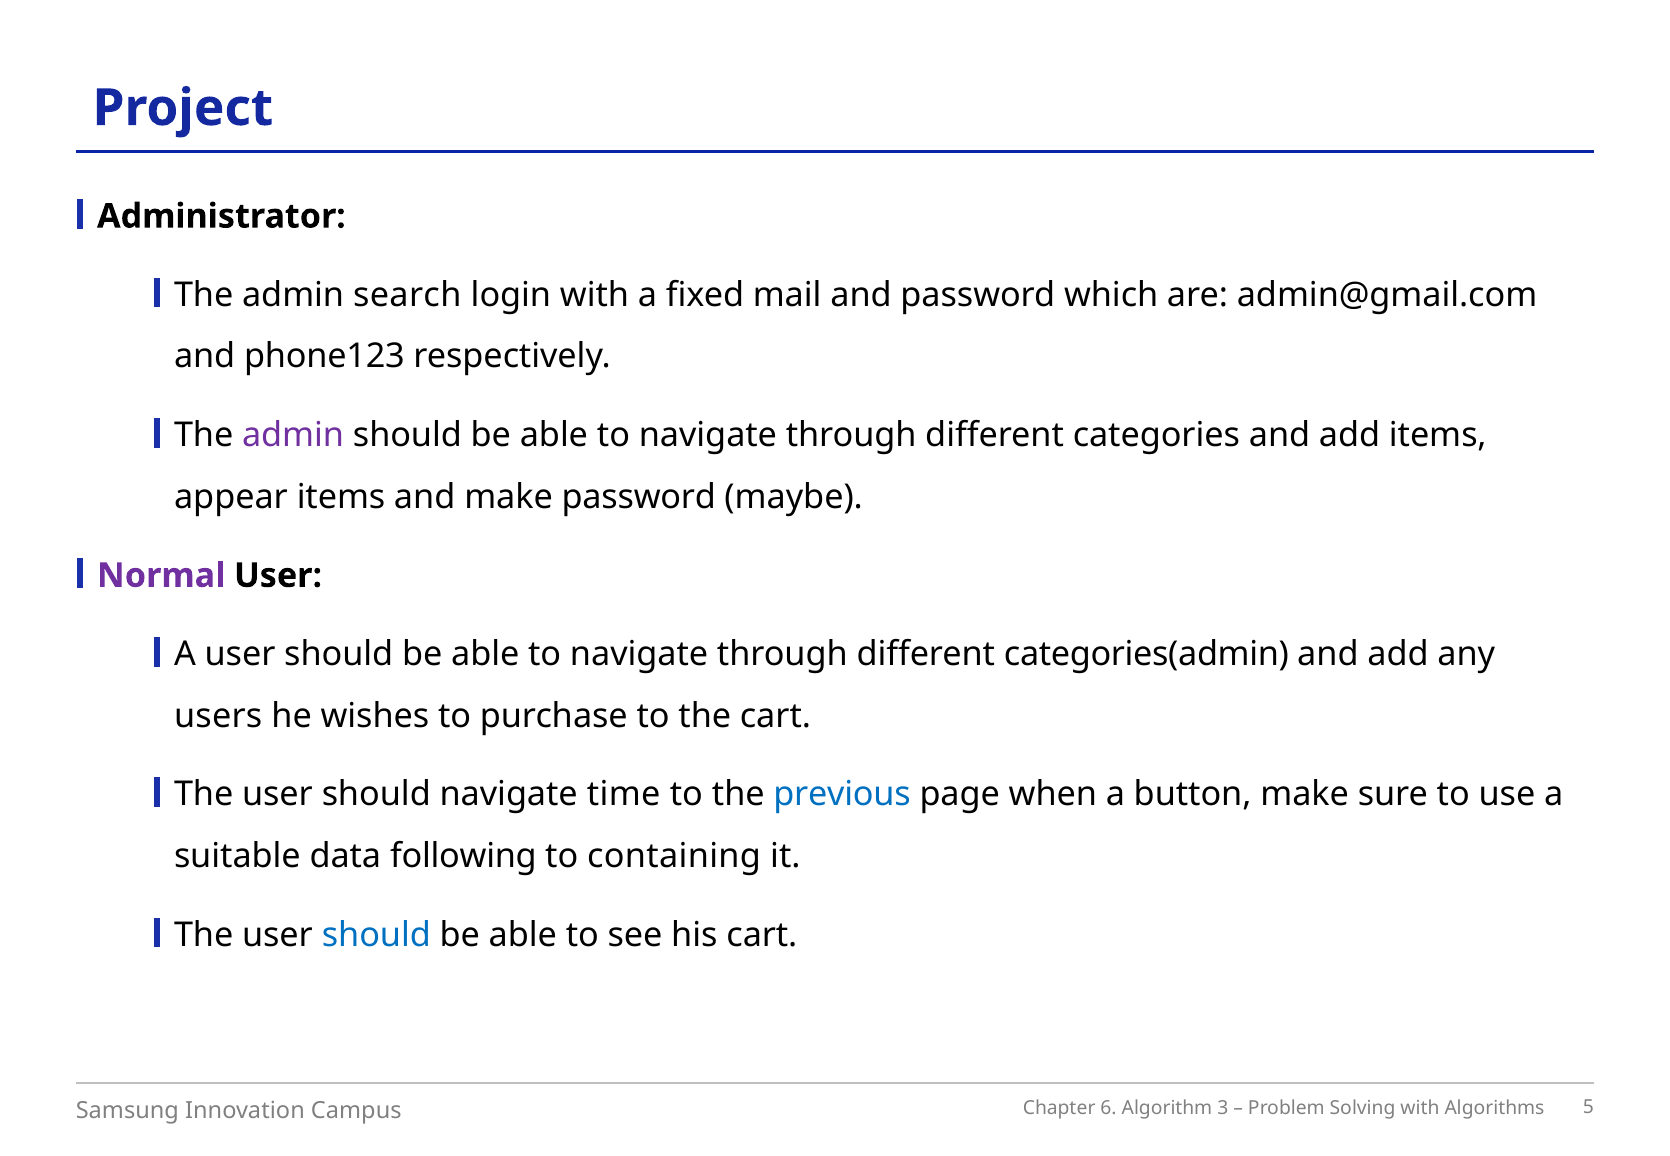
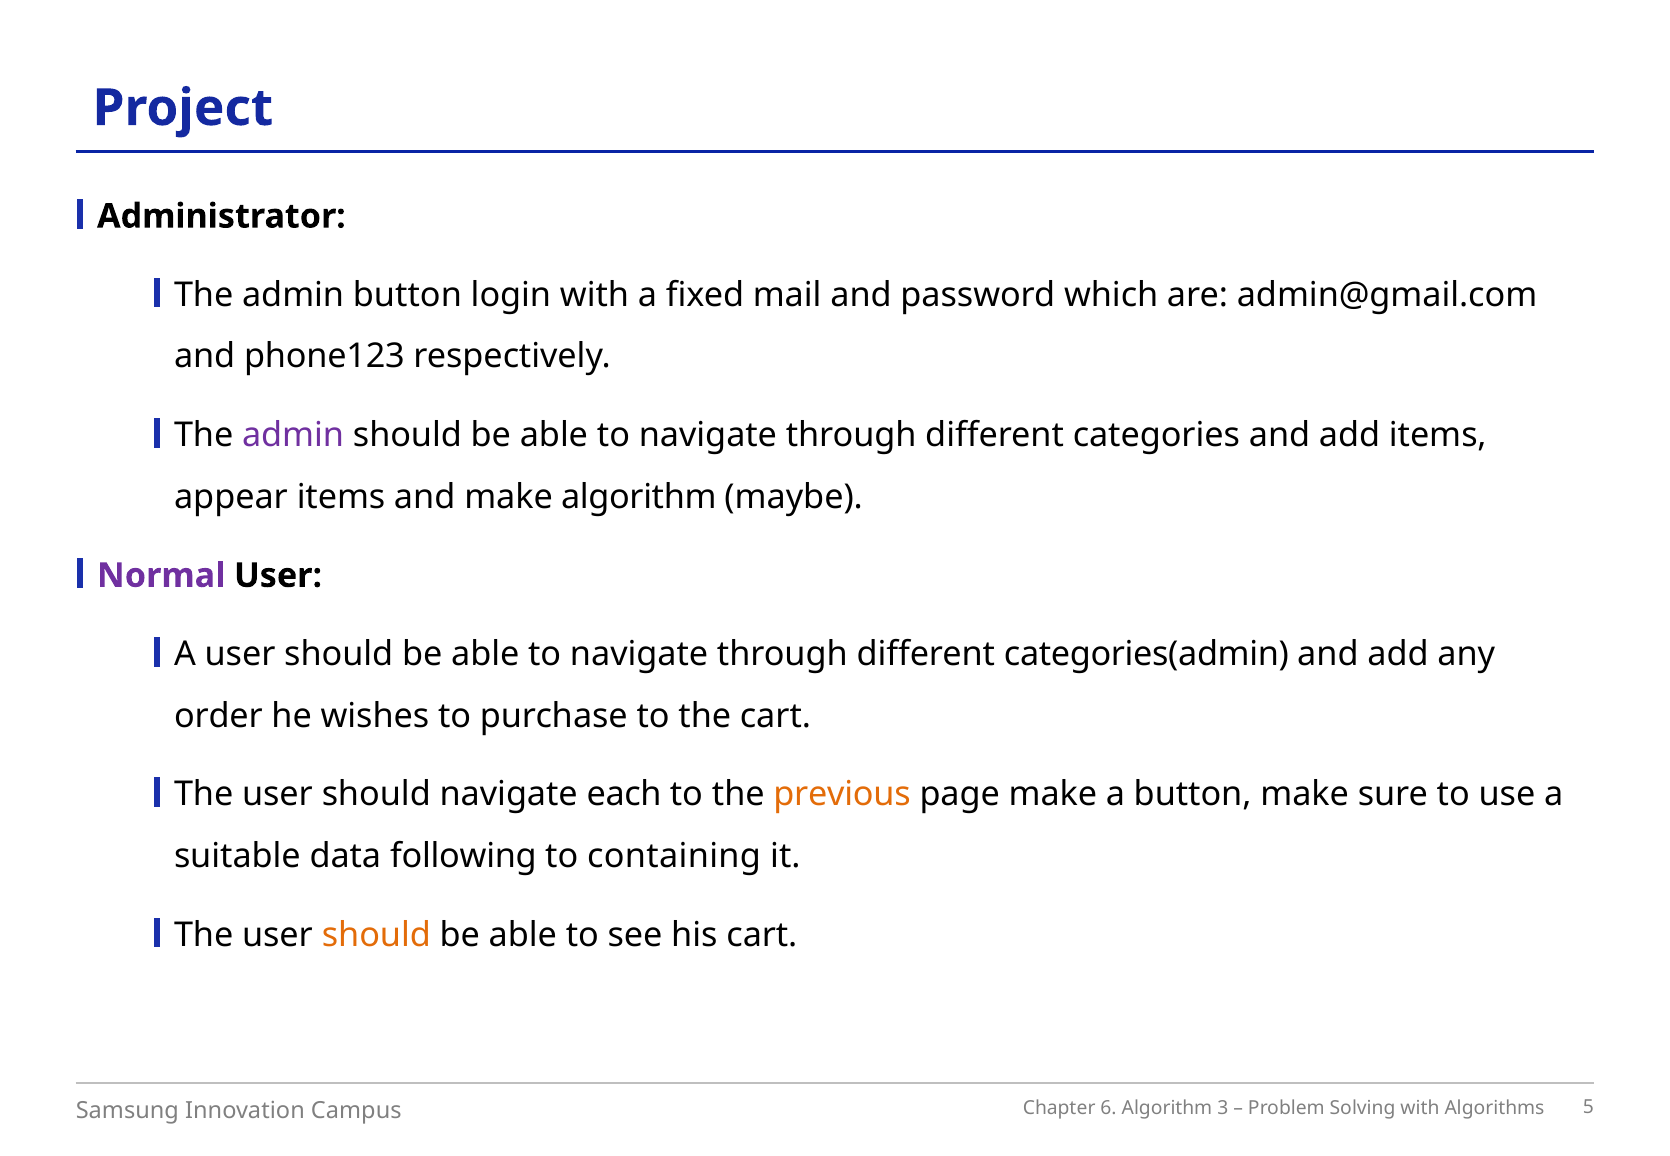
admin search: search -> button (407, 295)
make password: password -> algorithm (639, 497)
users: users -> order (218, 716)
time: time -> each (624, 795)
previous colour: blue -> orange (842, 795)
page when: when -> make (1053, 795)
should colour: blue -> orange (376, 935)
